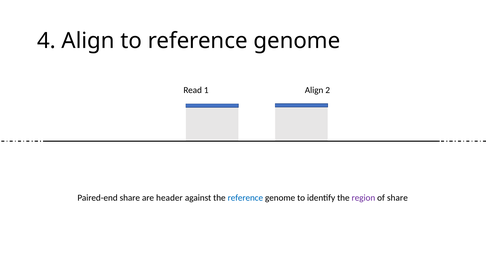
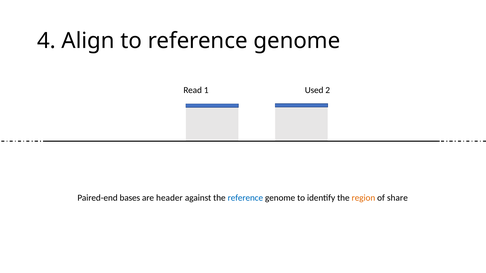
Align: Align -> Used (314, 90)
Paired-end share: share -> bases (130, 198)
region colour: purple -> orange (363, 198)
